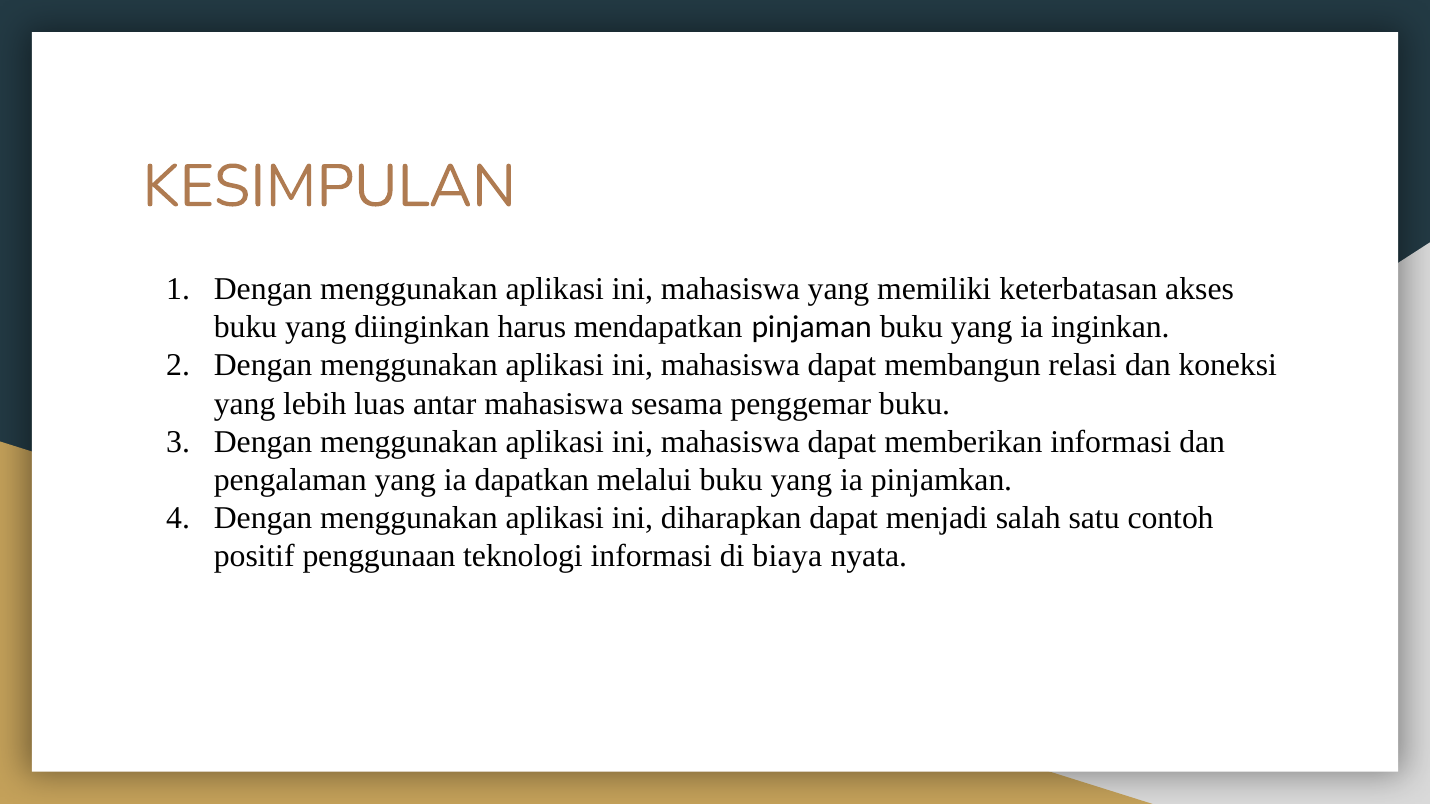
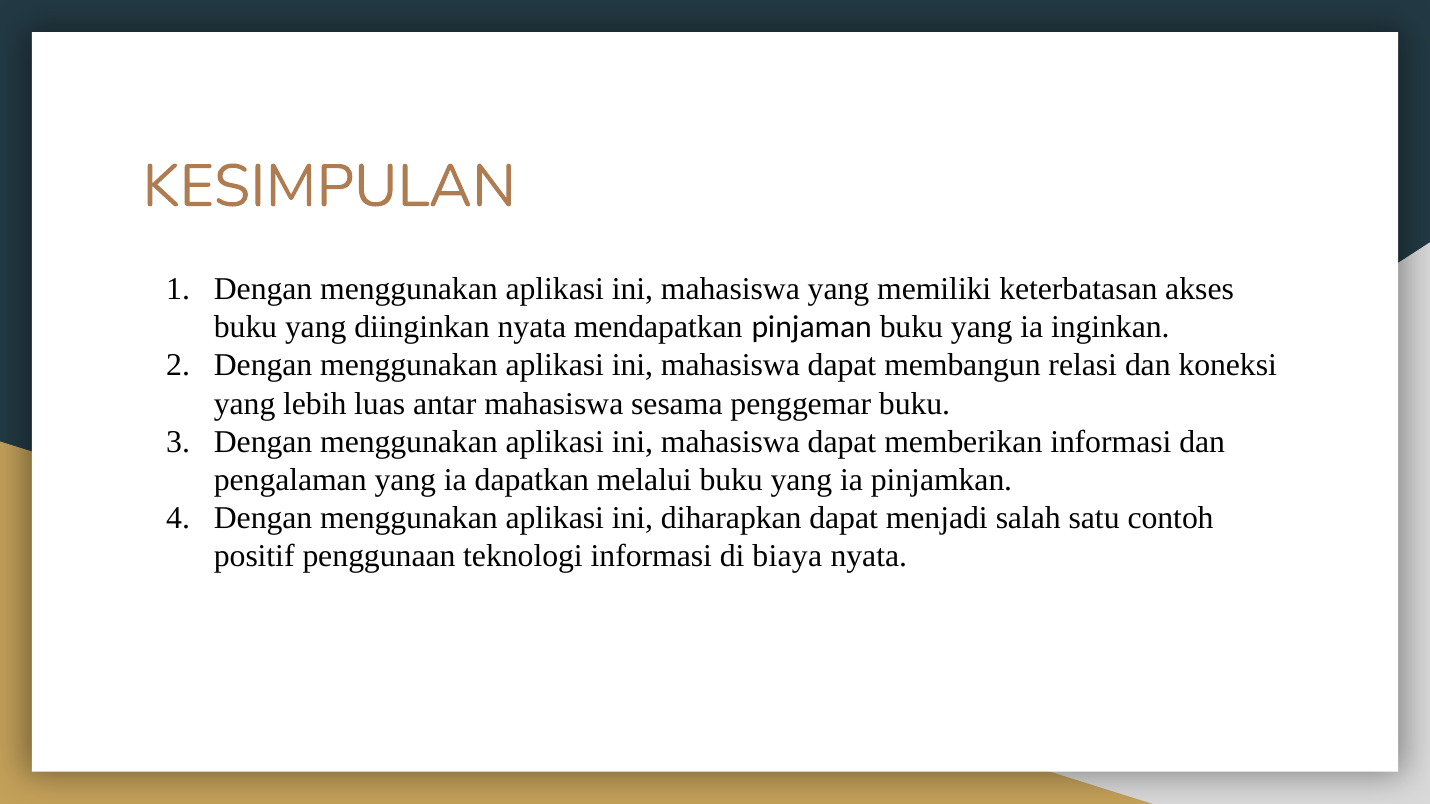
diinginkan harus: harus -> nyata (532, 328)
